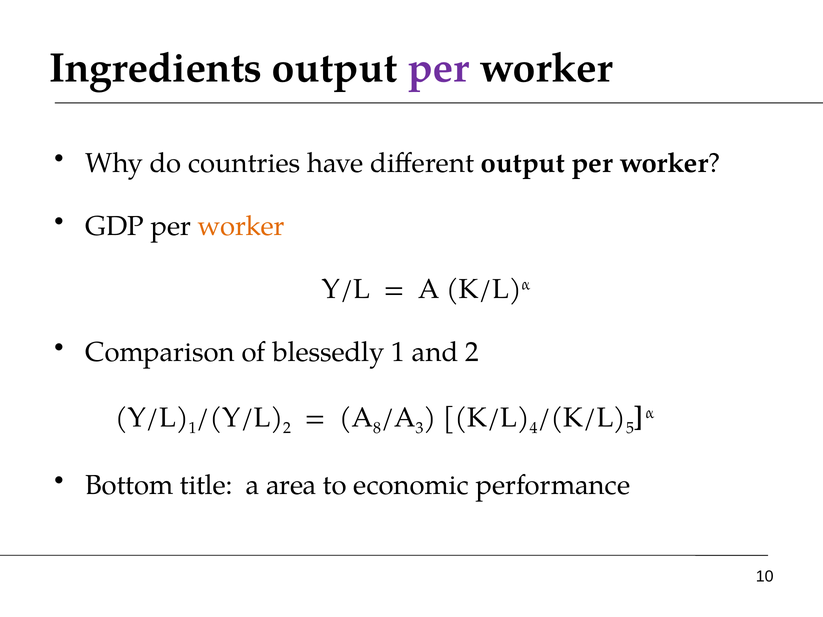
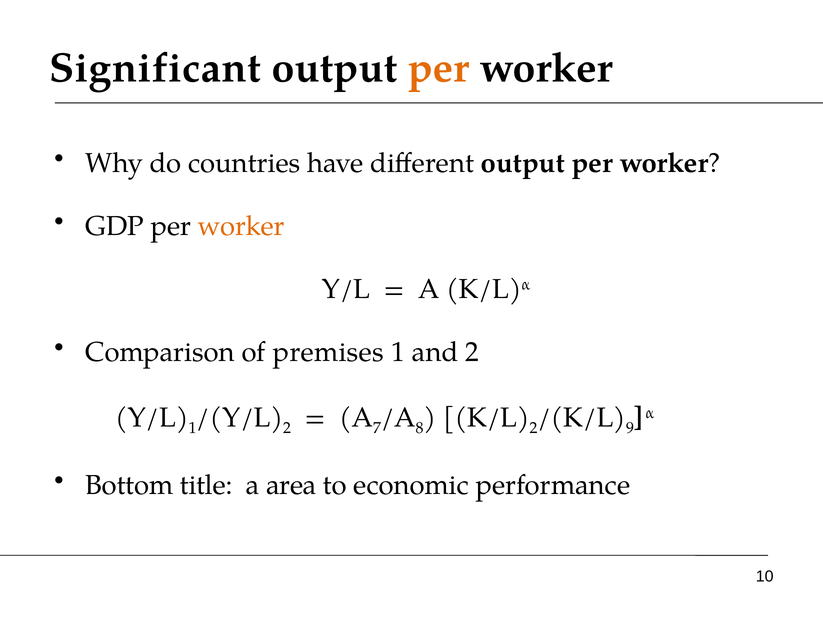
Ingredients: Ingredients -> Significant (155, 68)
per colour: purple -> orange (439, 68)
blessedly: blessedly -> premises (328, 352)
8: 8 -> 7 (377, 428)
3: 3 -> 8 (420, 428)
4: 4 -> 2 (534, 428)
5: 5 -> 9 (630, 428)
